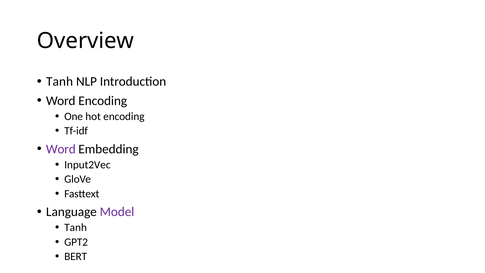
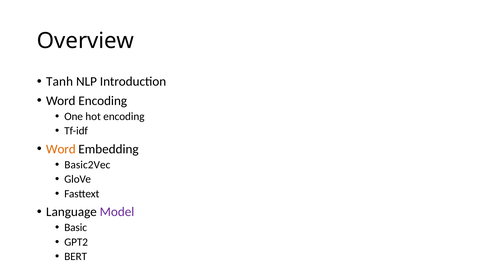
Word colour: purple -> orange (61, 149)
Input2Vec: Input2Vec -> Basic2Vec (87, 165)
Tanh: Tanh -> Basic (76, 227)
